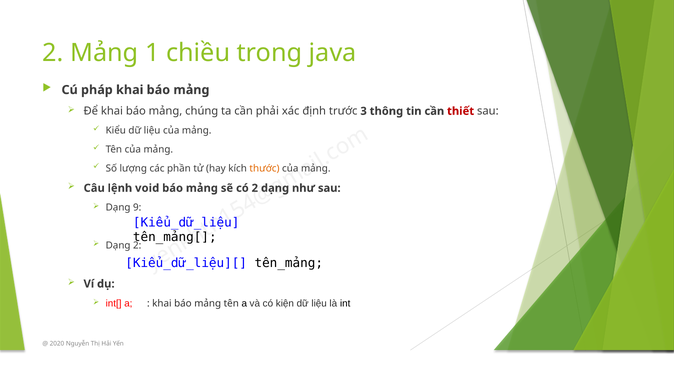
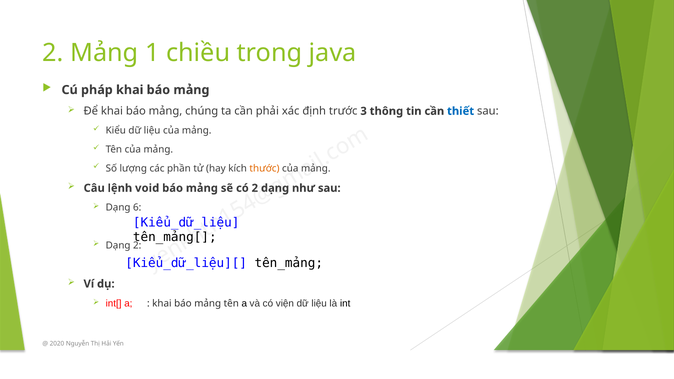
thiết colour: red -> blue (461, 111)
9: 9 -> 6 (137, 208)
kiện: kiện -> viện (285, 304)
